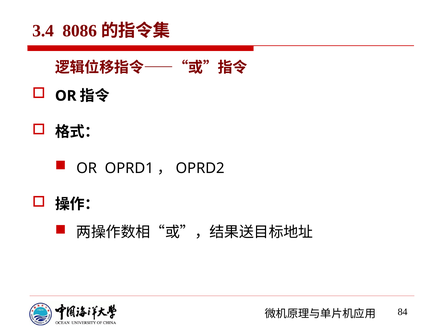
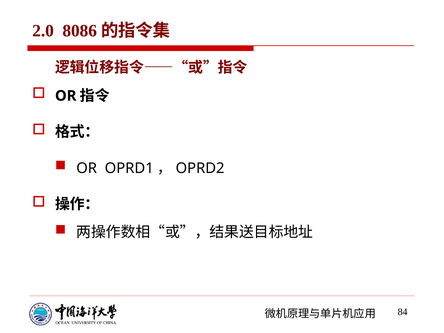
3.4: 3.4 -> 2.0 (43, 31)
